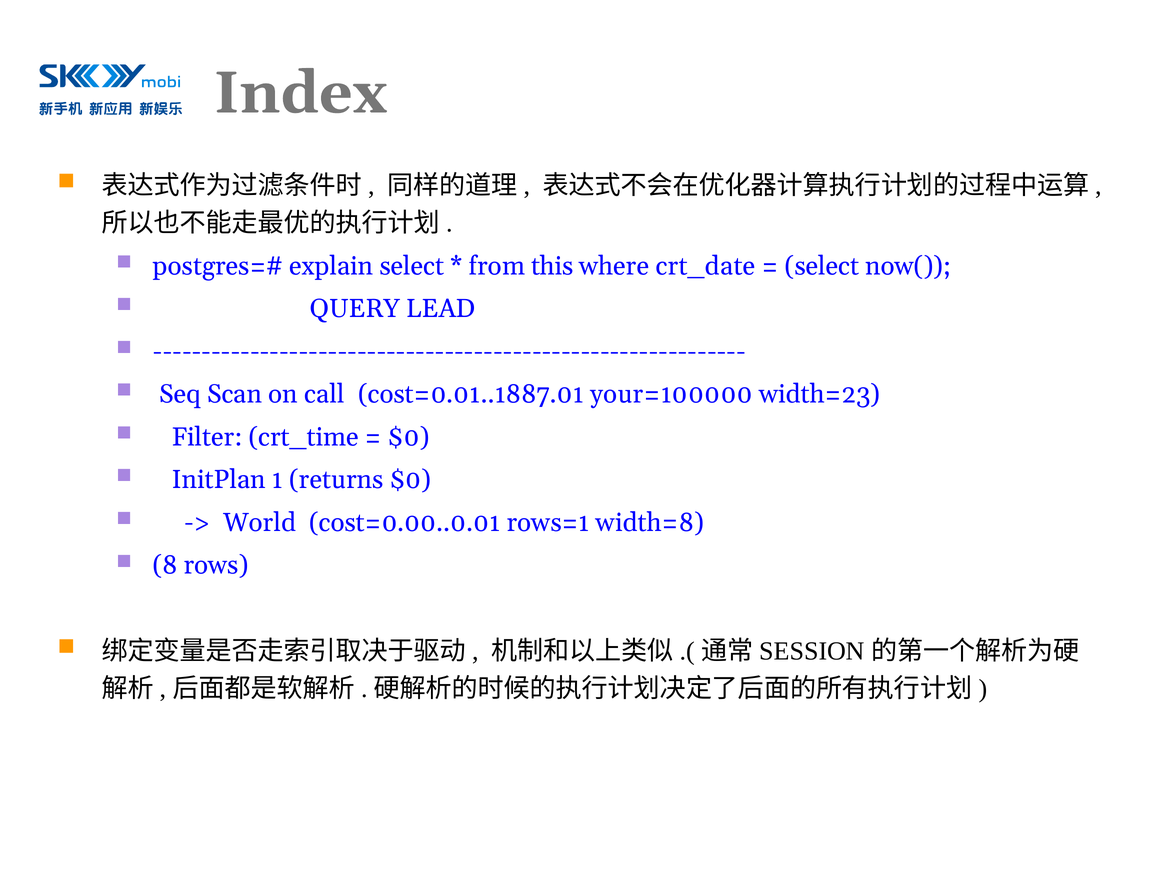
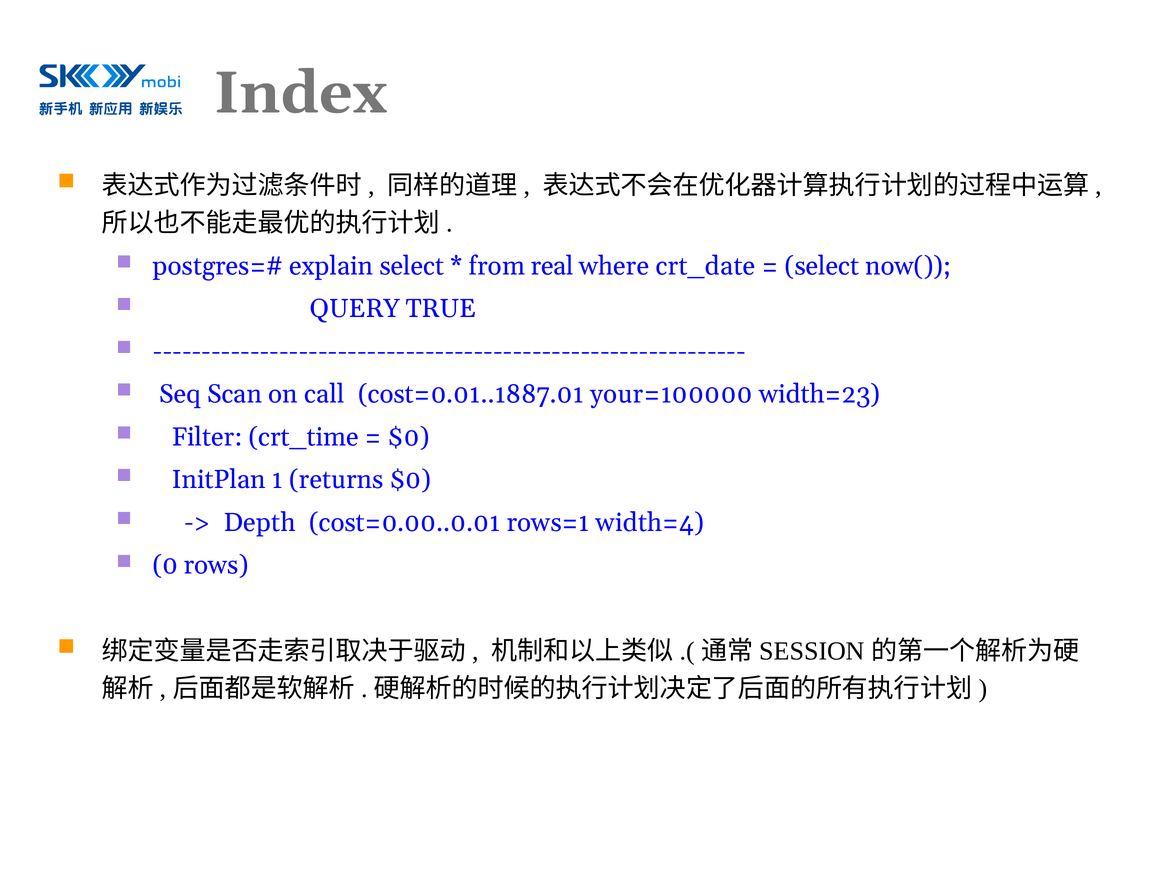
this: this -> real (552, 266)
LEAD: LEAD -> TRUE (441, 309)
World: World -> Depth (260, 522)
width=8: width=8 -> width=4 (650, 522)
8: 8 -> 0 (165, 565)
